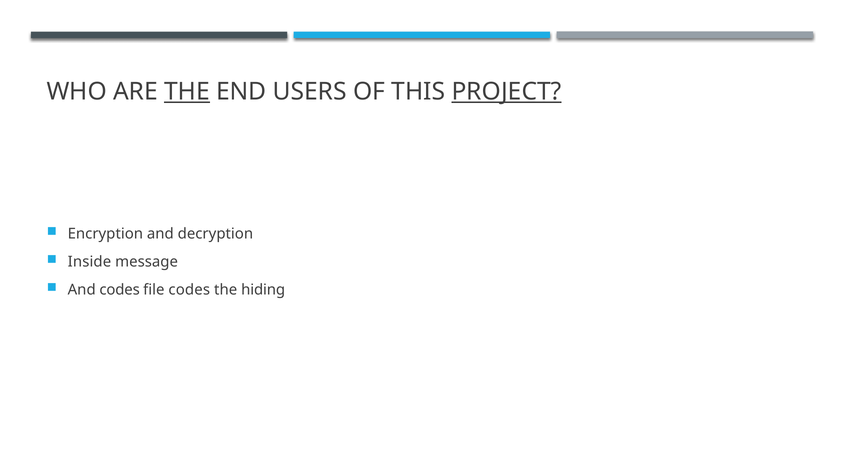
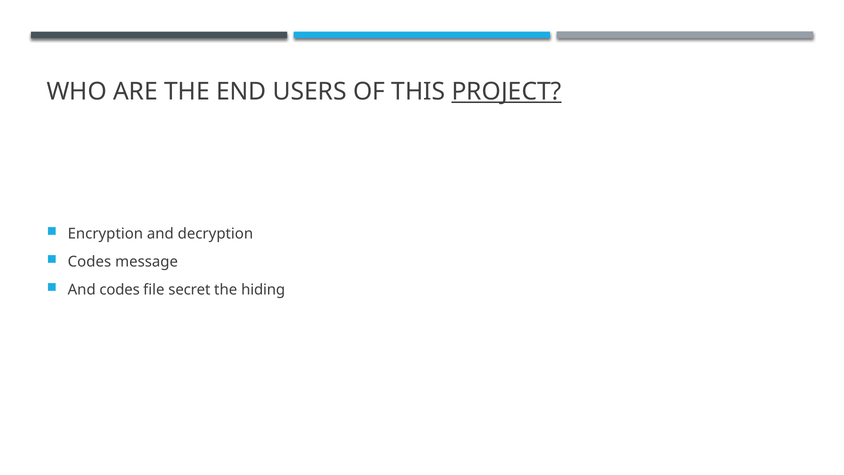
THE underline: present -> none (187, 91)
Inside: Inside -> Codes (89, 262)
file codes: codes -> secret (189, 290)
